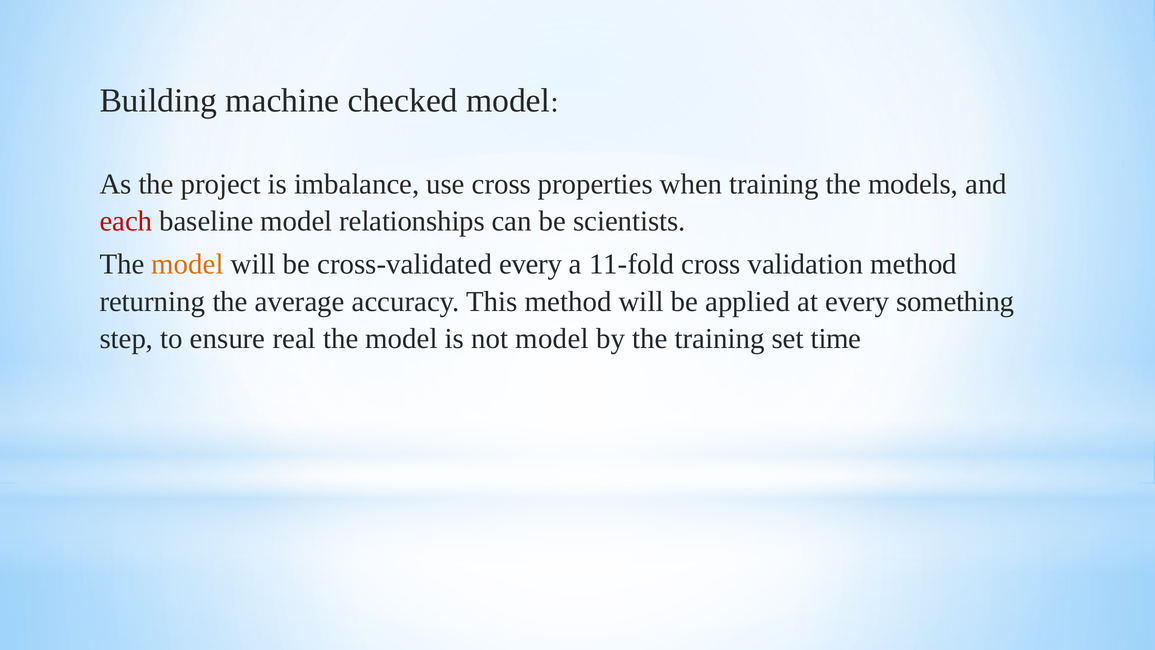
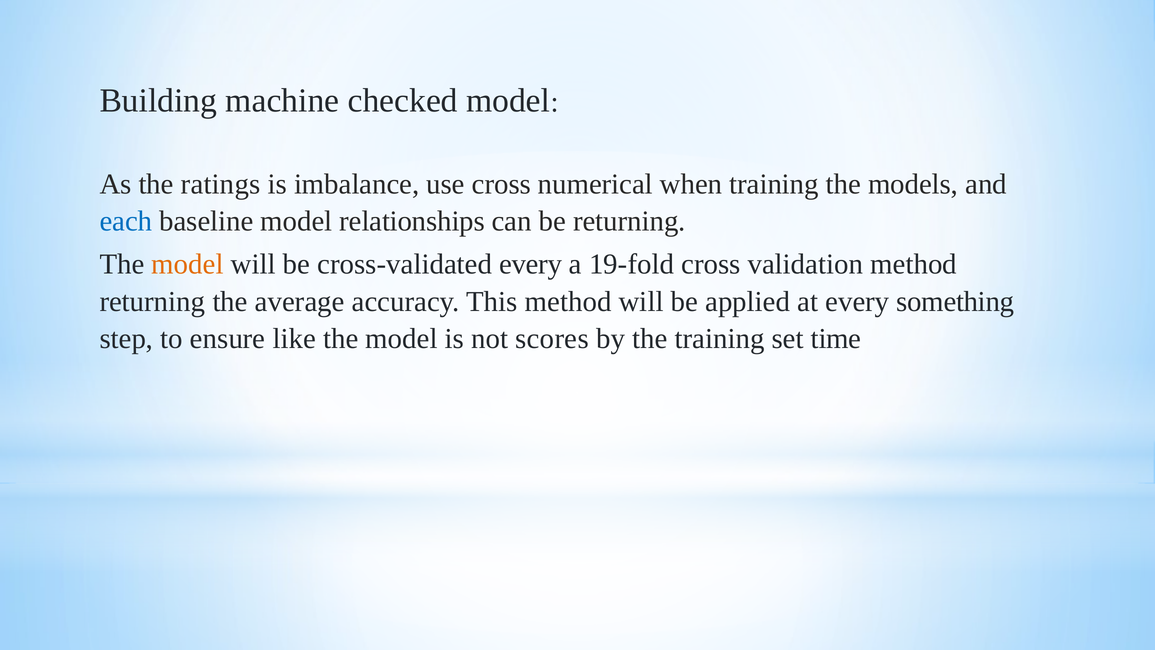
project: project -> ratings (221, 184)
properties: properties -> numerical (595, 184)
each colour: red -> blue (126, 221)
be scientists: scientists -> returning (629, 221)
11-fold: 11-fold -> 19-fold (632, 264)
real: real -> like (294, 338)
not model: model -> scores (552, 338)
